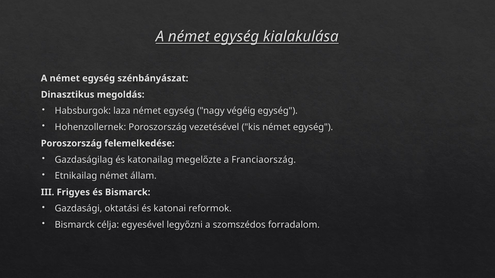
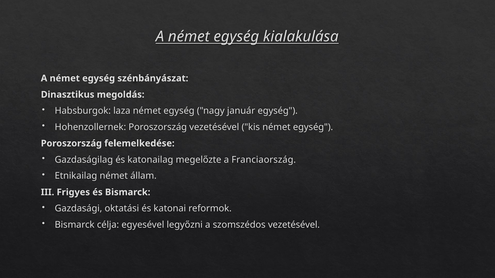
végéig: végéig -> január (241, 111)
szomszédos forradalom: forradalom -> vezetésével (294, 225)
